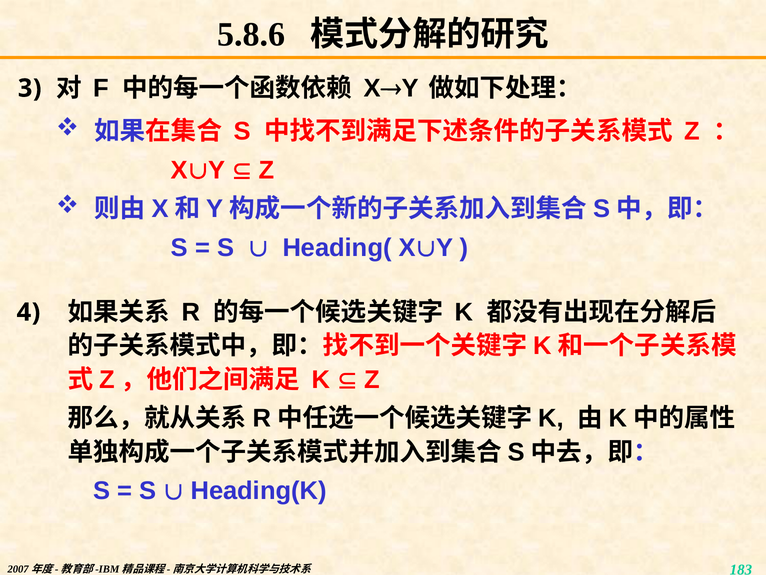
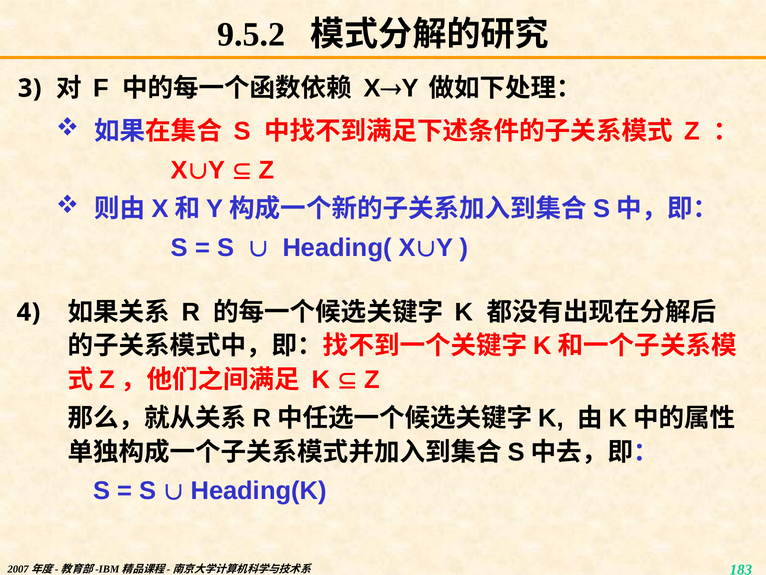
5.8.6: 5.8.6 -> 9.5.2 (251, 34)
